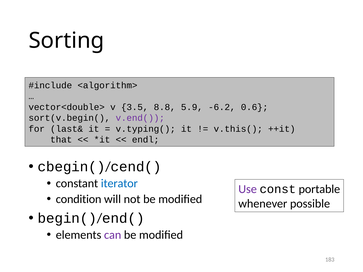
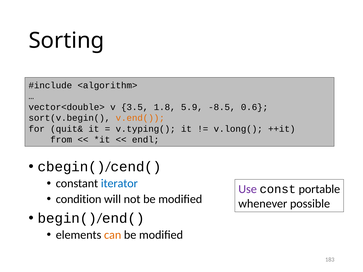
8.8: 8.8 -> 1.8 (165, 107)
-6.2: -6.2 -> -8.5 (222, 107)
v.end( colour: purple -> orange (140, 118)
last&: last& -> quit& (67, 129)
v.this(: v.this( -> v.long( (238, 129)
that: that -> from (61, 140)
can colour: purple -> orange (113, 235)
